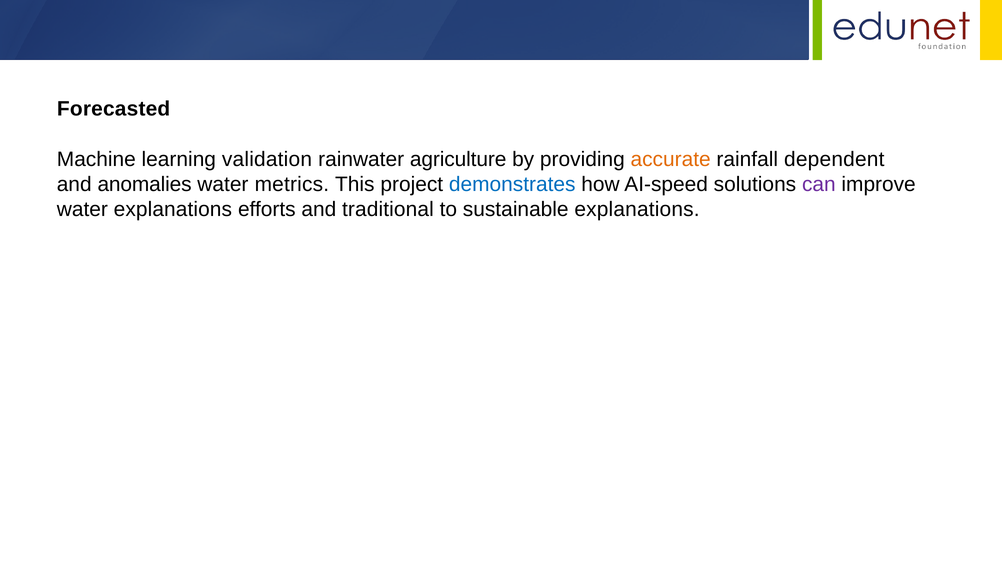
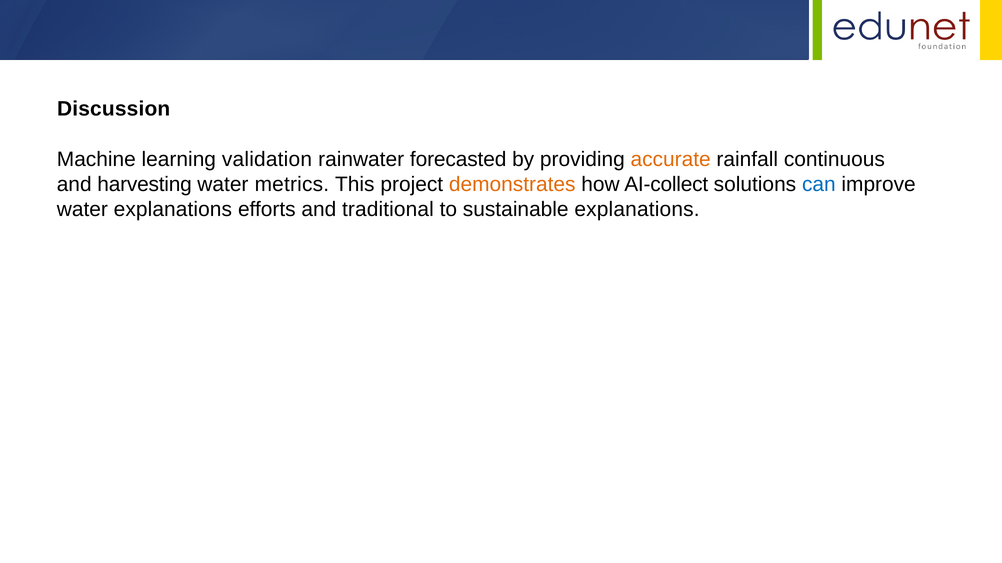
Forecasted: Forecasted -> Discussion (114, 109)
agriculture: agriculture -> forecasted (458, 159)
dependent: dependent -> continuous (834, 159)
anomalies: anomalies -> harvesting (145, 184)
demonstrates colour: blue -> orange (512, 184)
AI-speed: AI-speed -> AI-collect (666, 184)
can colour: purple -> blue (819, 184)
